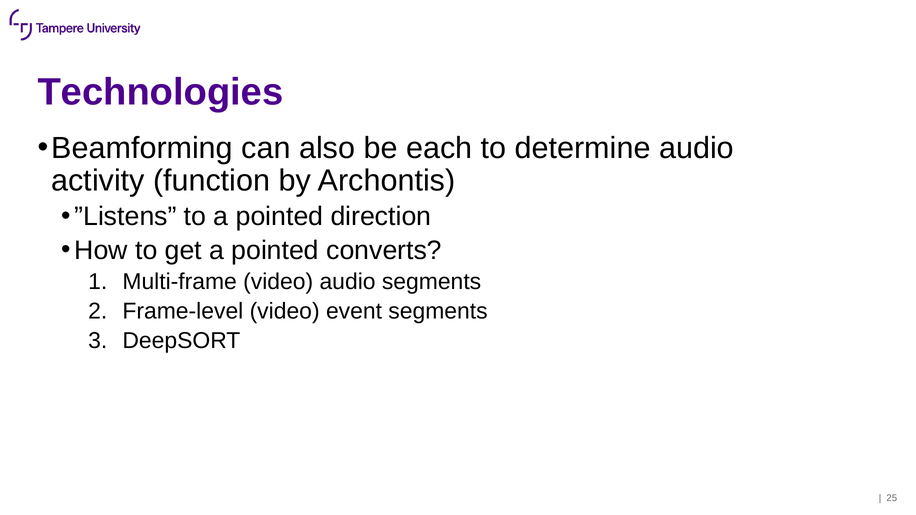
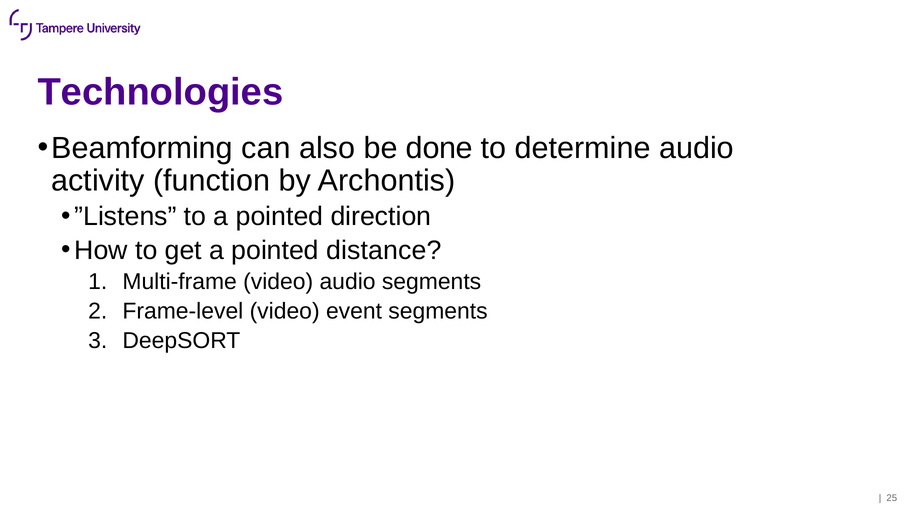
each: each -> done (439, 148)
converts: converts -> distance (384, 250)
